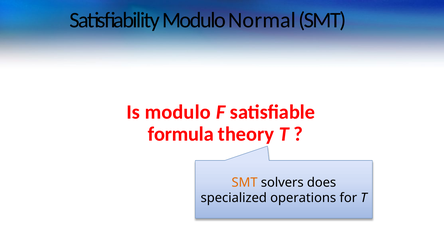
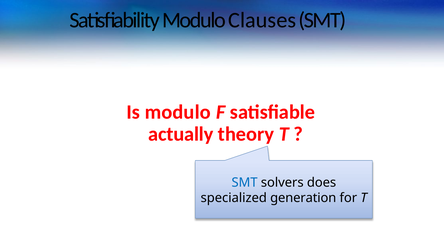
Normal: Normal -> Clauses (262, 20)
formula: formula -> actually (181, 134)
SMT colour: orange -> blue (245, 182)
operations: operations -> generation (303, 198)
